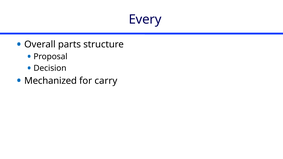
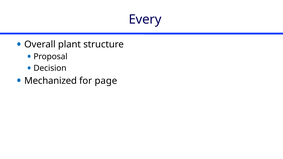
parts: parts -> plant (69, 45)
carry: carry -> page (106, 81)
